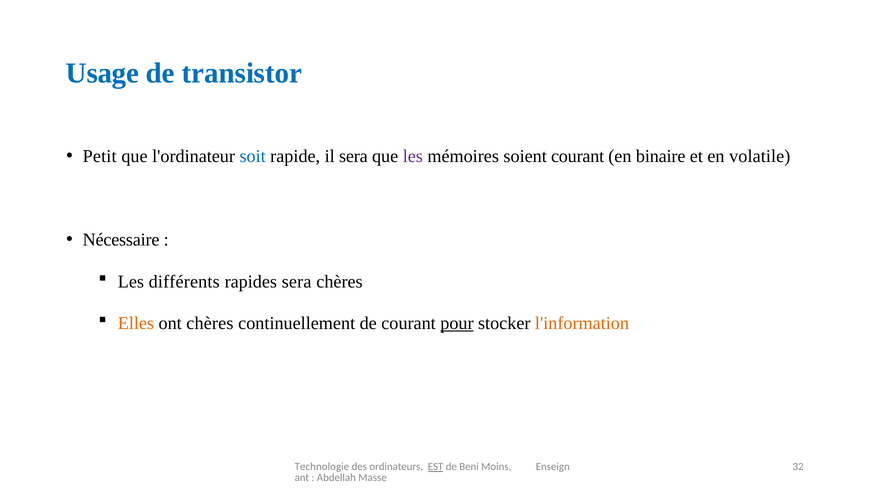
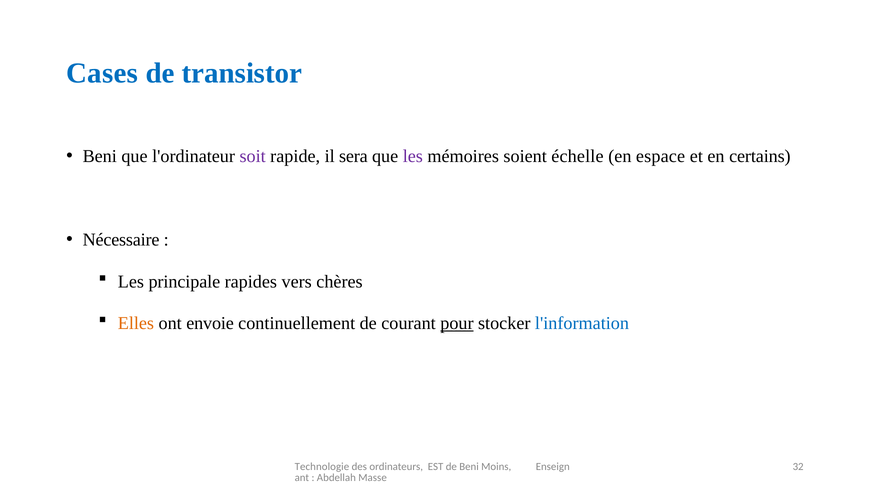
Usage: Usage -> Cases (102, 73)
Petit: Petit -> Beni (100, 157)
soit colour: blue -> purple (253, 157)
soient courant: courant -> échelle (577, 157)
binaire: binaire -> espace (661, 157)
volatile: volatile -> certains (760, 157)
différents: différents -> principale (184, 282)
rapides sera: sera -> vers (297, 282)
ont chères: chères -> envoie (210, 324)
l'information colour: orange -> blue (582, 324)
EST underline: present -> none (436, 467)
